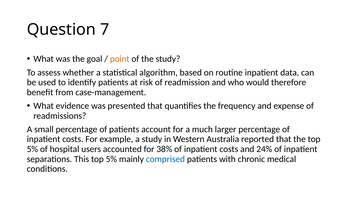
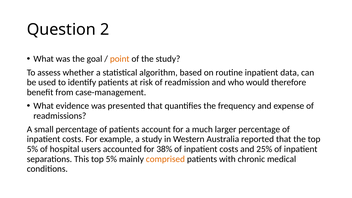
7: 7 -> 2 (105, 30)
24%: 24% -> 25% (264, 149)
comprised colour: blue -> orange (165, 159)
